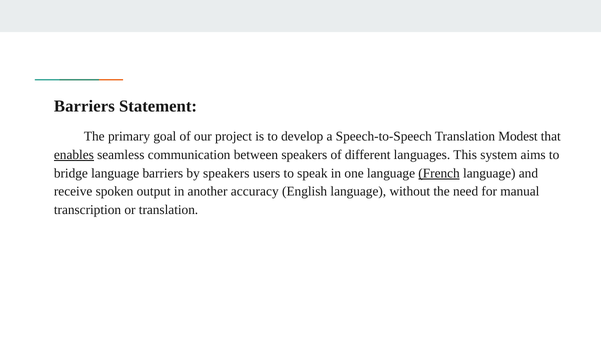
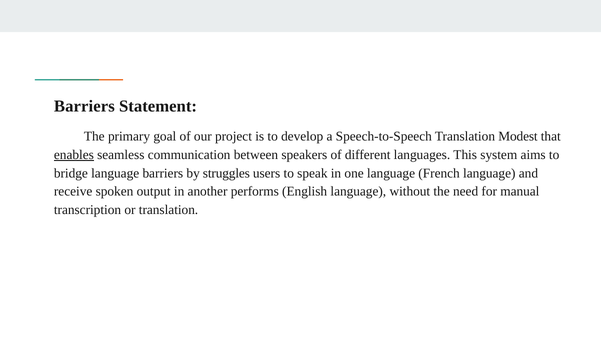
by speakers: speakers -> struggles (226, 173)
French underline: present -> none (439, 173)
accuracy: accuracy -> performs (255, 192)
